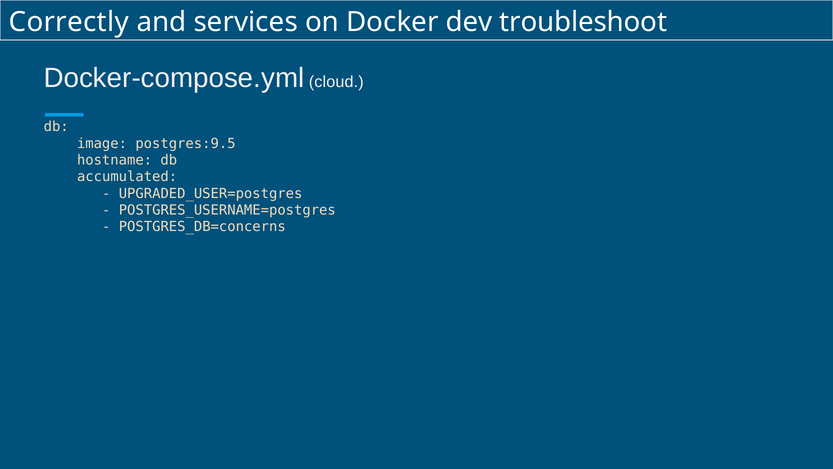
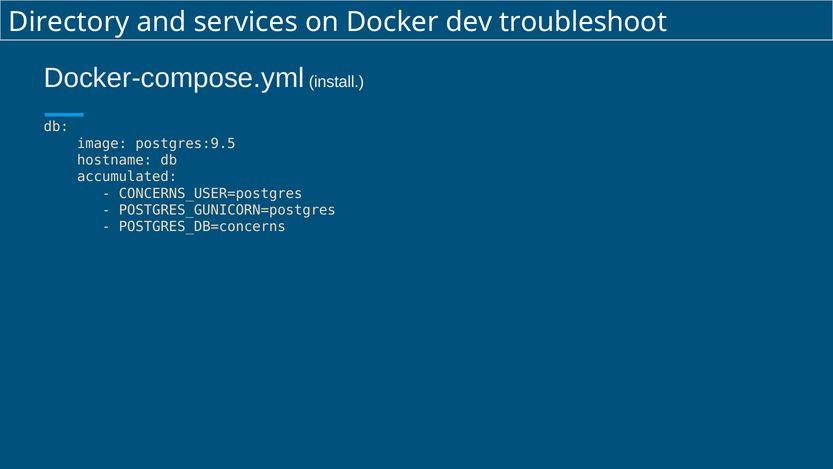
Correctly: Correctly -> Directory (69, 22)
cloud: cloud -> install (336, 82)
UPGRADED_USER=postgres: UPGRADED_USER=postgres -> CONCERNS_USER=postgres (211, 193)
POSTGRES_USERNAME=postgres: POSTGRES_USERNAME=postgres -> POSTGRES_GUNICORN=postgres (227, 210)
